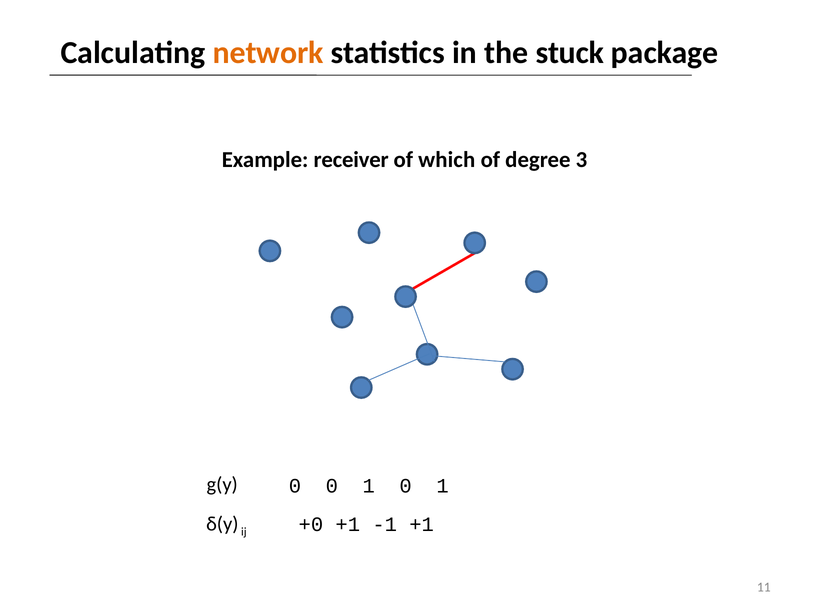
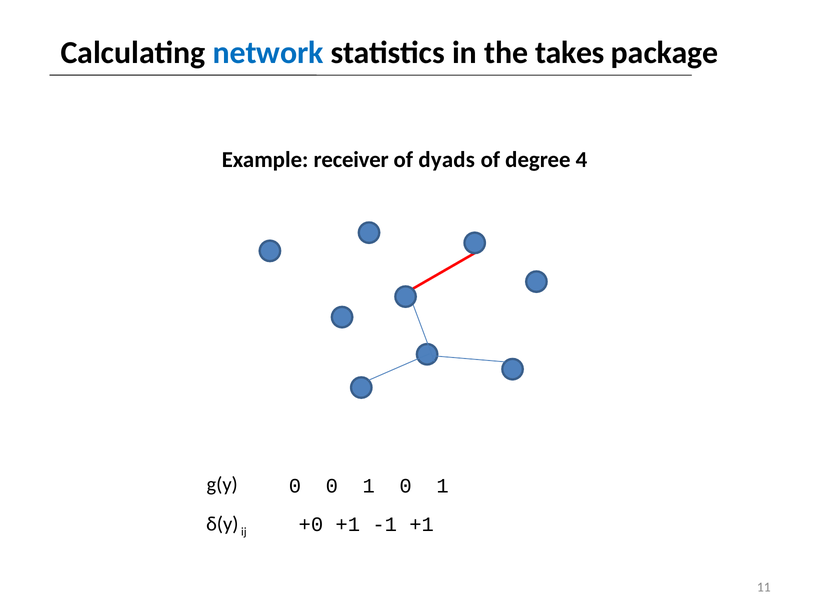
network colour: orange -> blue (268, 53)
stuck: stuck -> takes (570, 53)
which: which -> dyads (447, 160)
3: 3 -> 4 (581, 160)
